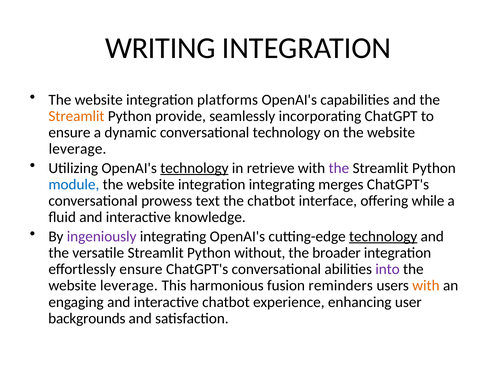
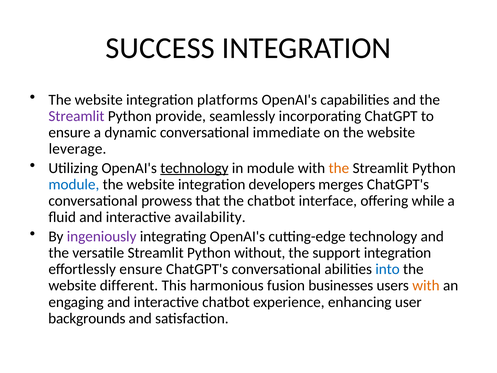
WRITING: WRITING -> SUCCESS (160, 48)
Streamlit colour: orange -> purple (76, 116)
conversational technology: technology -> immediate (286, 132)
in retrieve: retrieve -> module (271, 168)
the colour: purple -> orange (339, 168)
integration integrating: integrating -> developers (282, 184)
text: text -> that (208, 201)
knowledge: knowledge -> availability (210, 217)
technology underline: present -> none (383, 236)
broader: broader -> support (336, 253)
into colour: purple -> blue (388, 269)
leverage: leverage -> different (129, 285)
reminders: reminders -> businesses (341, 285)
